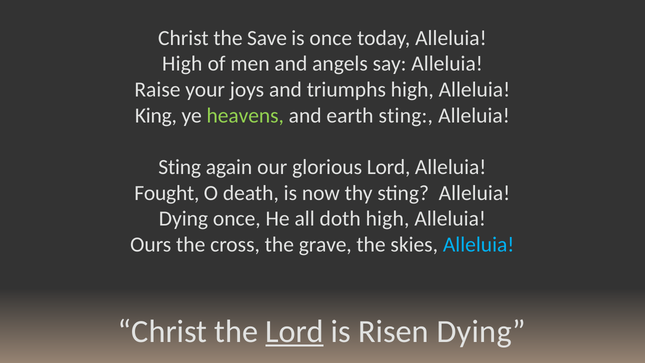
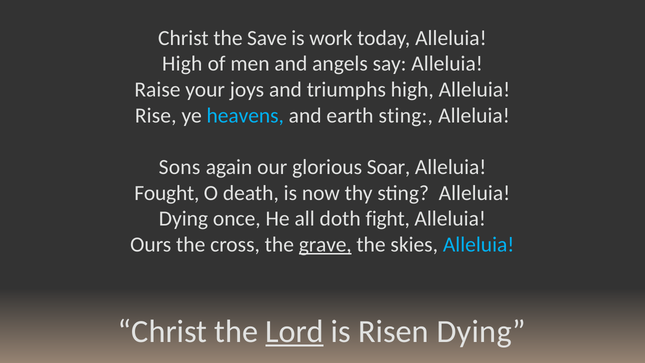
is once: once -> work (331, 38)
King: King -> Rise (156, 115)
heavens colour: light green -> light blue (245, 115)
Sting: Sting -> Sons (180, 167)
glorious Lord: Lord -> Soar (389, 167)
doth high: high -> fight (388, 219)
grave underline: none -> present (325, 244)
